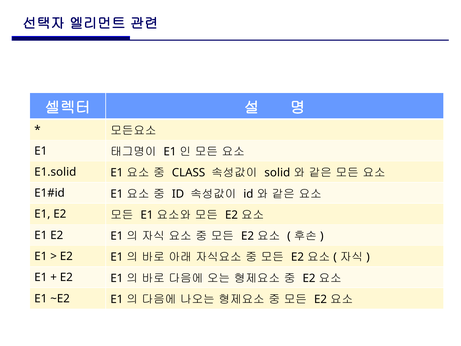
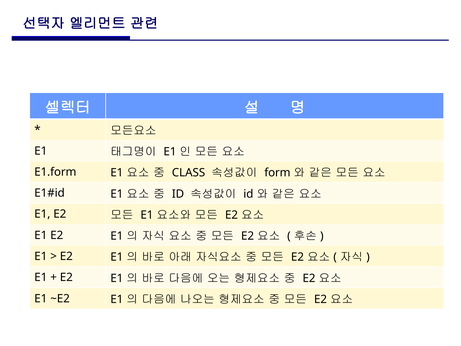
E1.solid: E1.solid -> E1.form (55, 172)
solid: solid -> form (277, 173)
